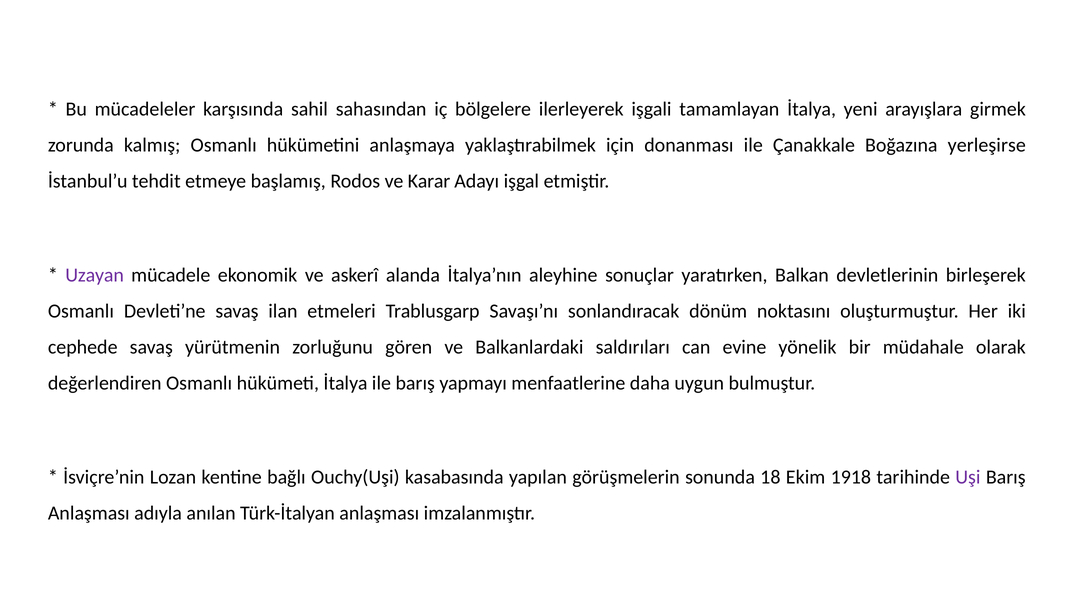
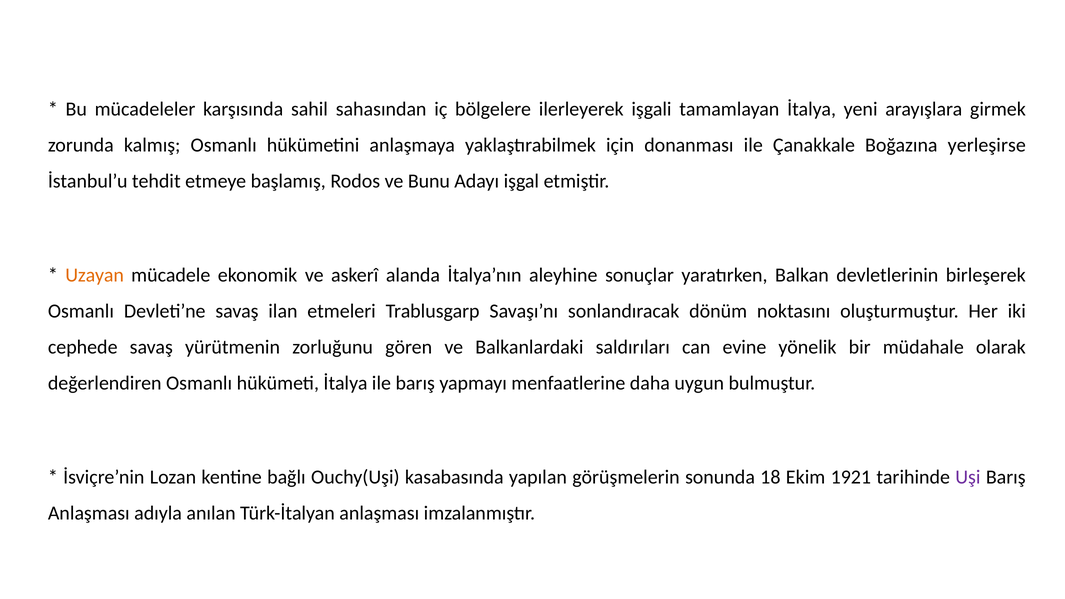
Karar: Karar -> Bunu (429, 181)
Uzayan colour: purple -> orange (95, 275)
1918: 1918 -> 1921 (851, 477)
